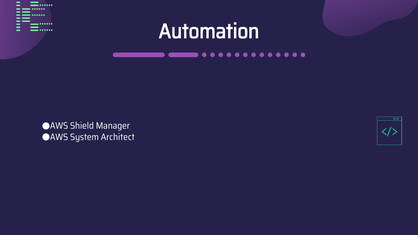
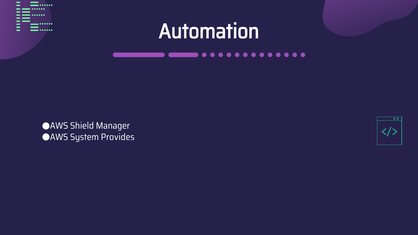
Architect: Architect -> Provides (118, 137)
